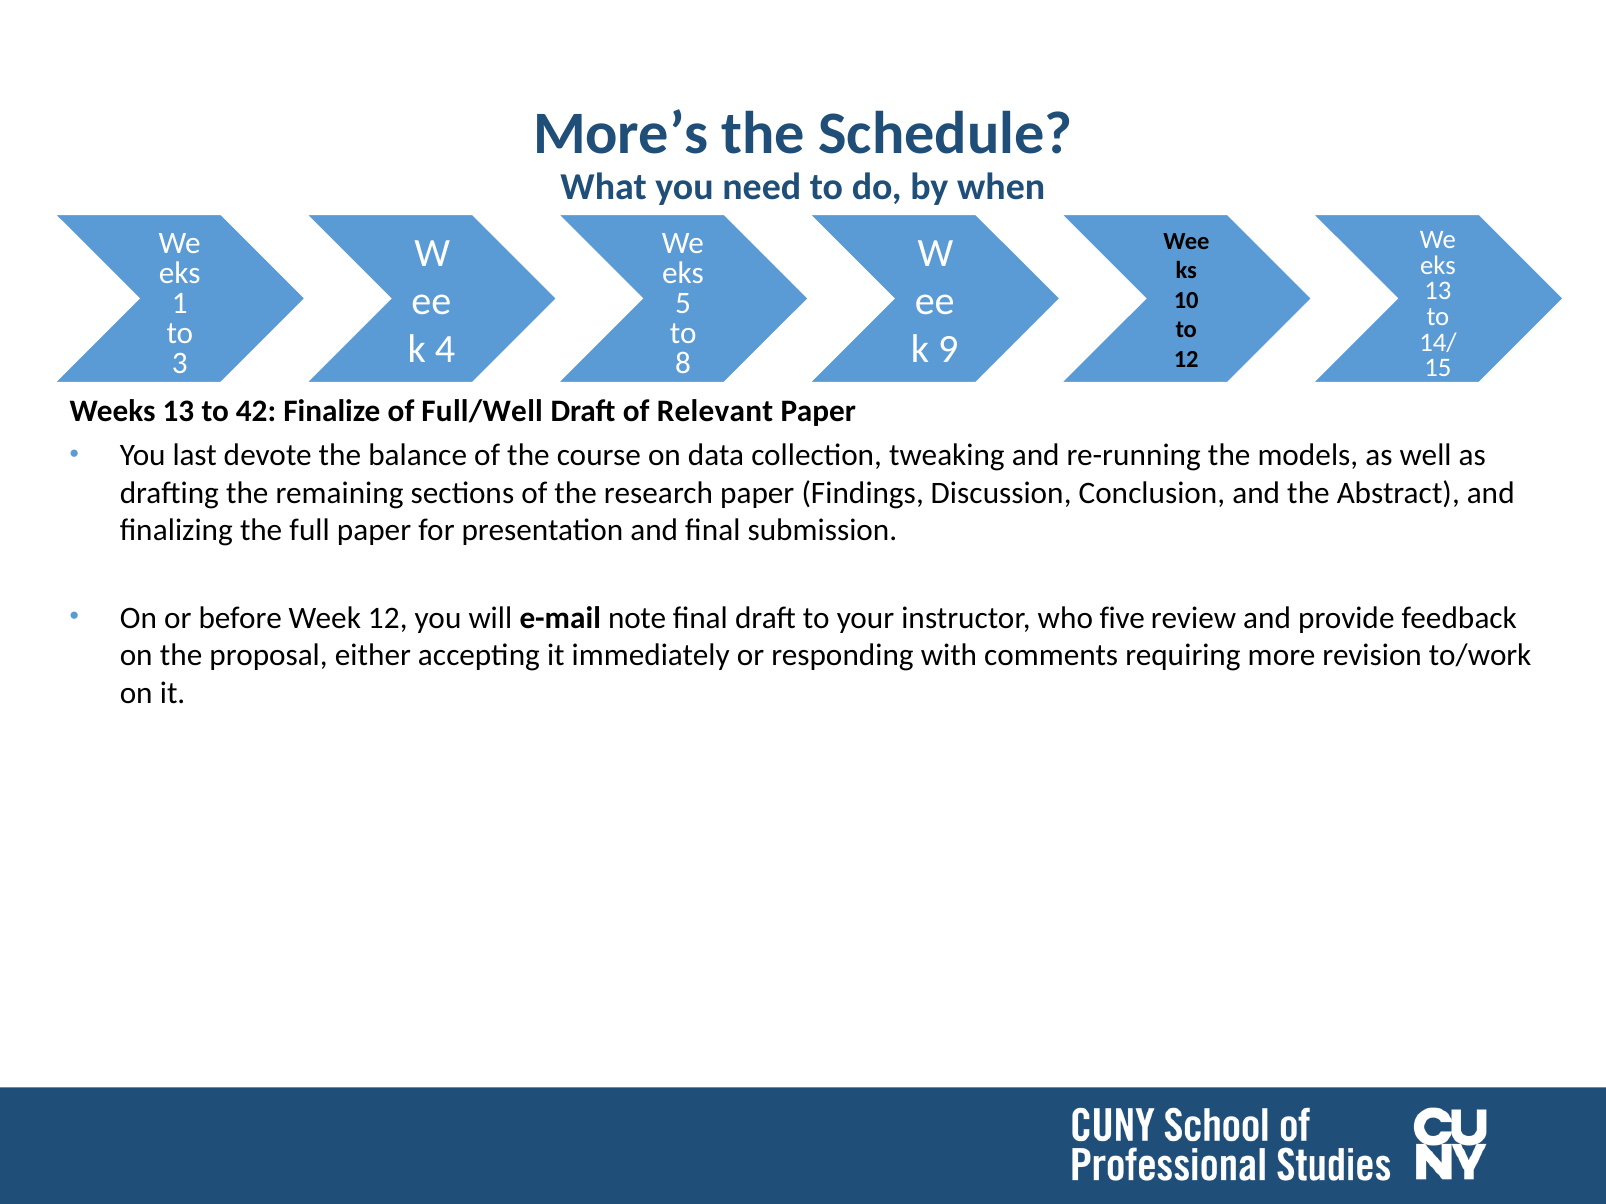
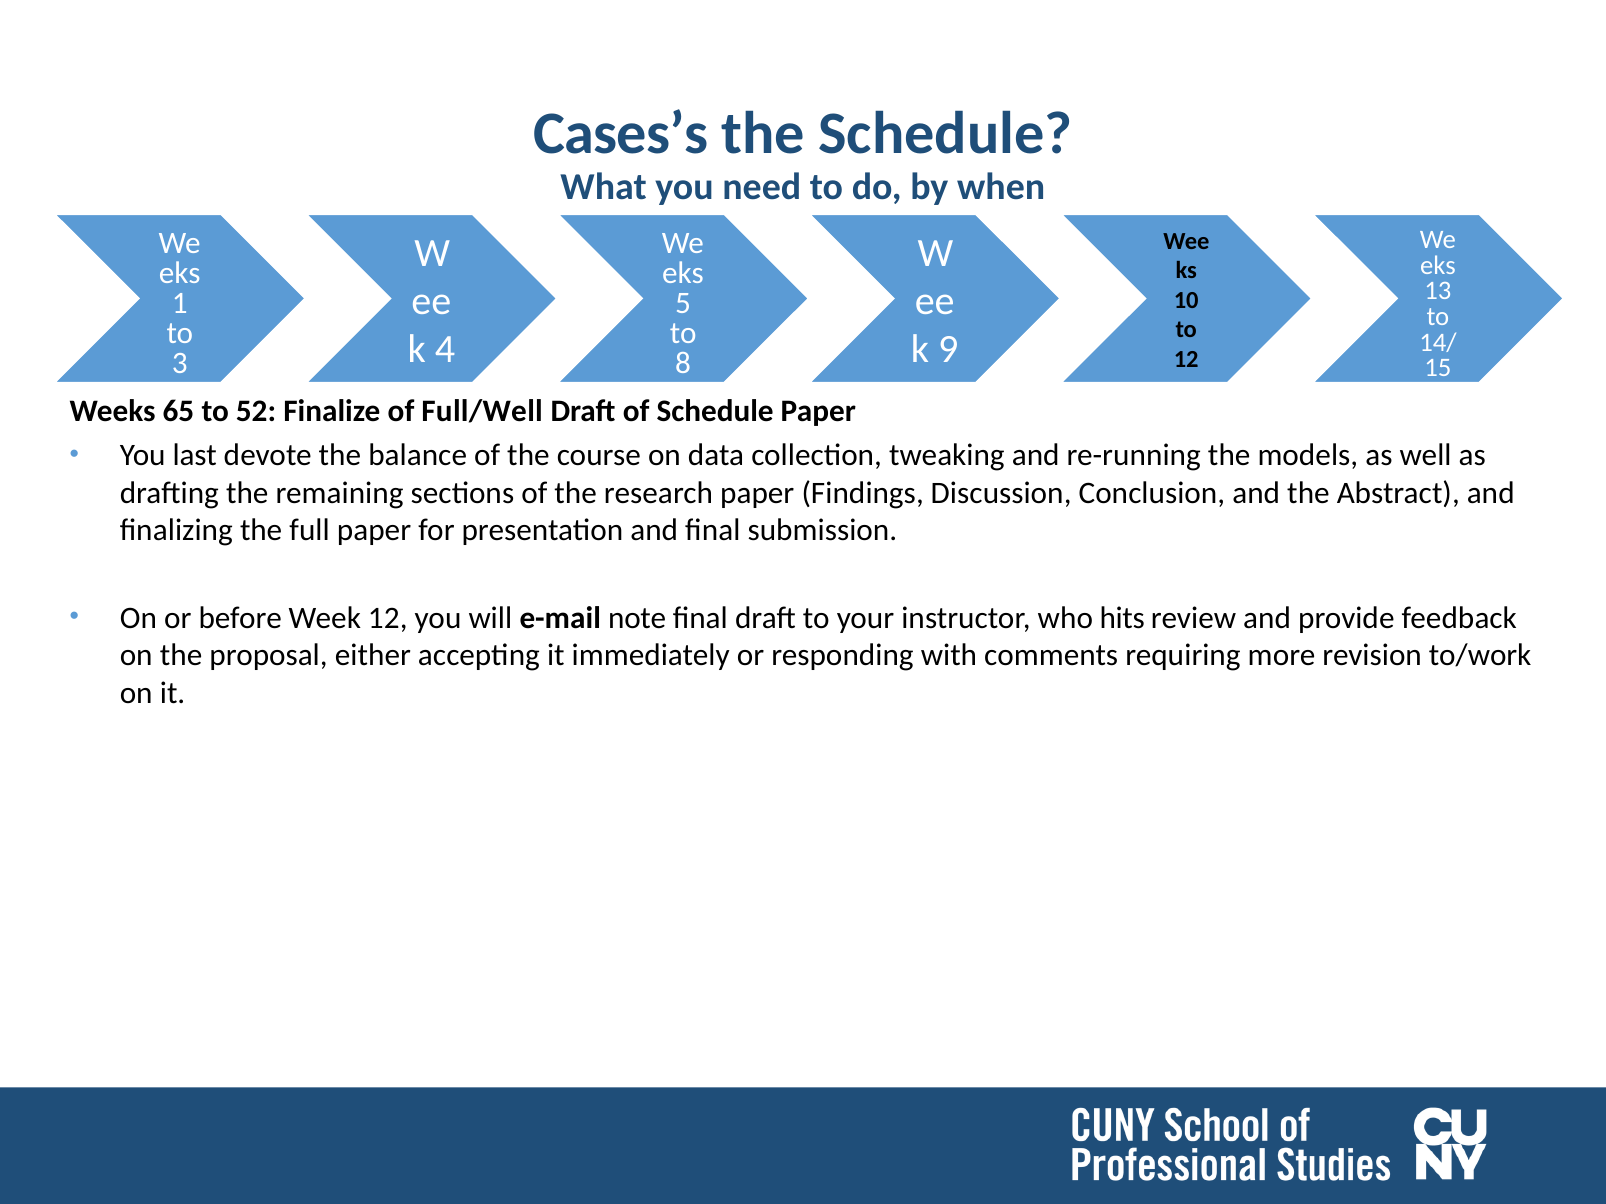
More’s: More’s -> Cases’s (621, 134)
Weeks 13: 13 -> 65 (178, 412)
42: 42 -> 52 (256, 412)
of Relevant: Relevant -> Schedule (715, 412)
five: five -> hits (1122, 618)
